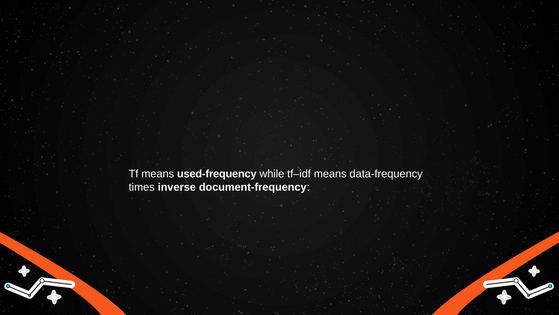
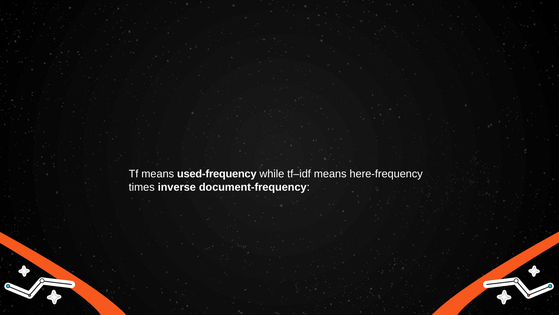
data-frequency: data-frequency -> here-frequency (386, 174)
